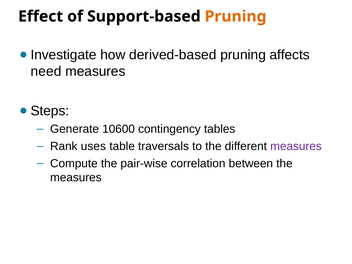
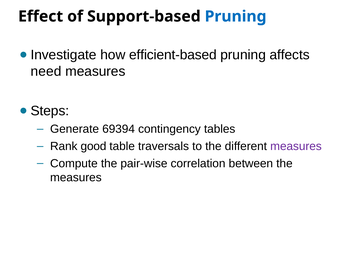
Pruning colour: orange -> blue (236, 16)
derived-based: derived-based -> efficient-based (173, 55)
10600: 10600 -> 69394 (119, 129)
uses: uses -> good (93, 146)
